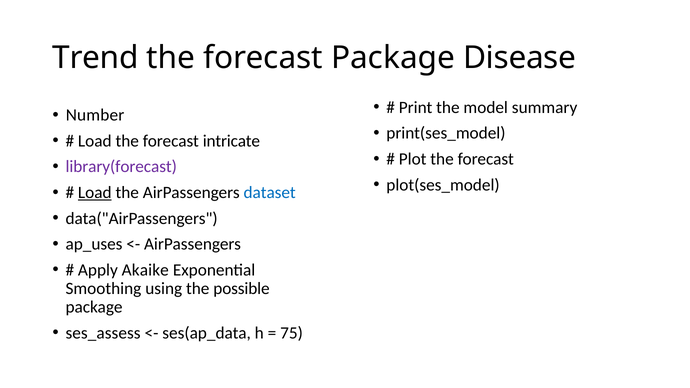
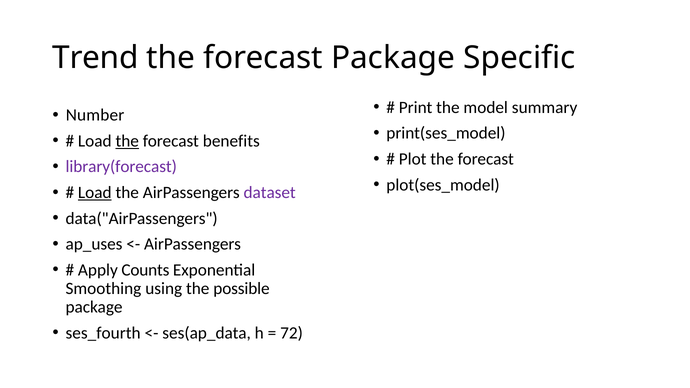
Disease: Disease -> Specific (519, 58)
the underline: none -> present (127, 141)
intricate: intricate -> benefits (231, 141)
dataset colour: blue -> purple (270, 193)
Akaike: Akaike -> Counts (145, 270)
ses_assess: ses_assess -> ses_fourth (103, 333)
75: 75 -> 72 (292, 333)
